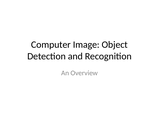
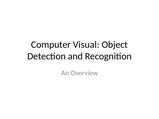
Image: Image -> Visual (86, 45)
